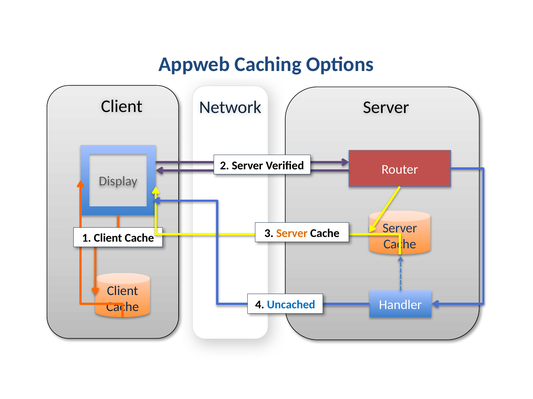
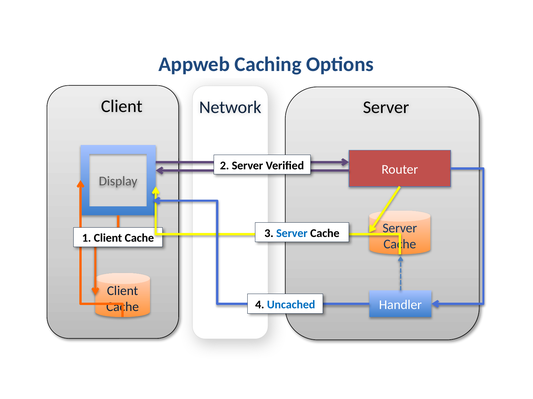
Server colour: orange -> blue (292, 234)
